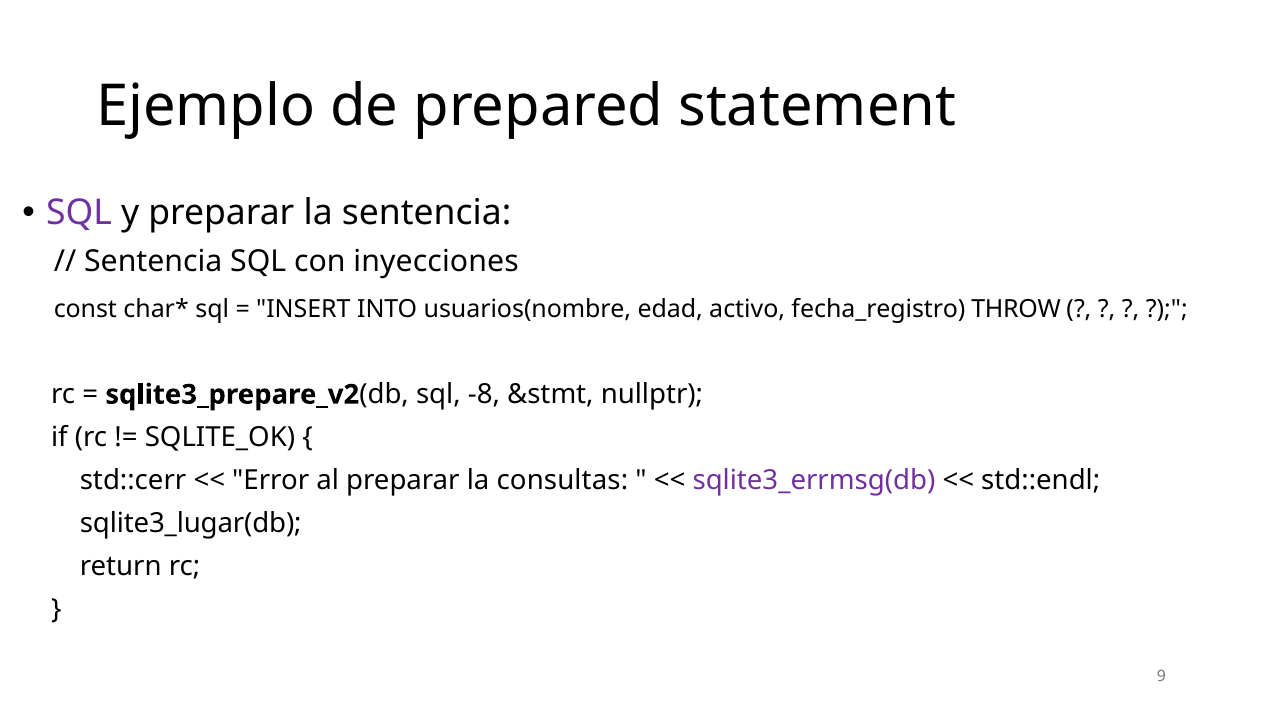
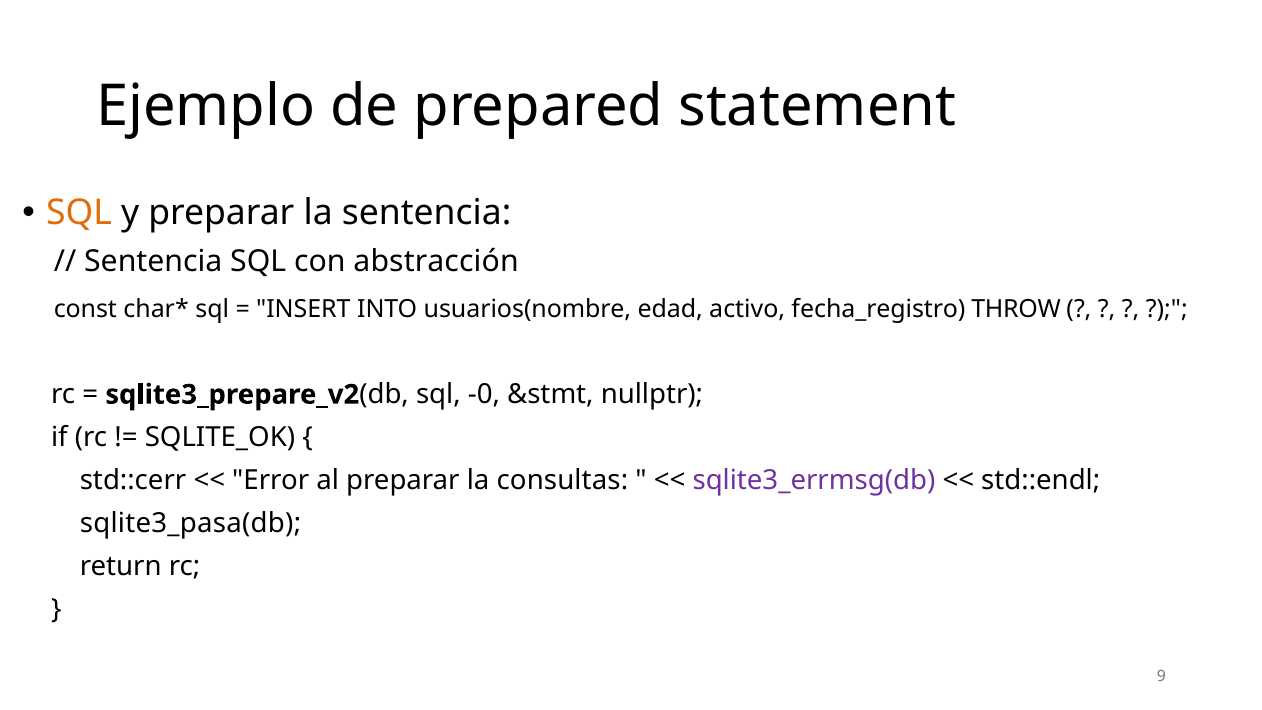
SQL colour: purple -> orange (79, 213)
inyecciones: inyecciones -> abstracción (436, 261)
-8: -8 -> -0 (484, 395)
sqlite3_lugar(db: sqlite3_lugar(db -> sqlite3_pasa(db (191, 523)
